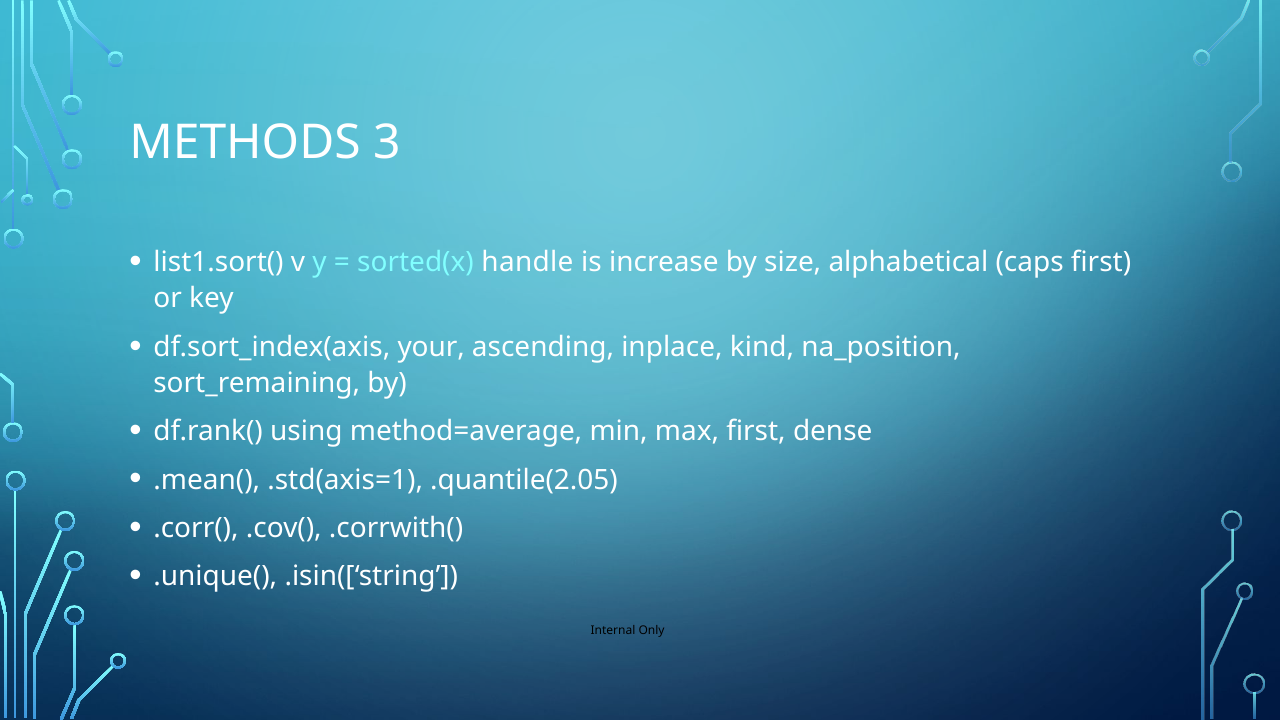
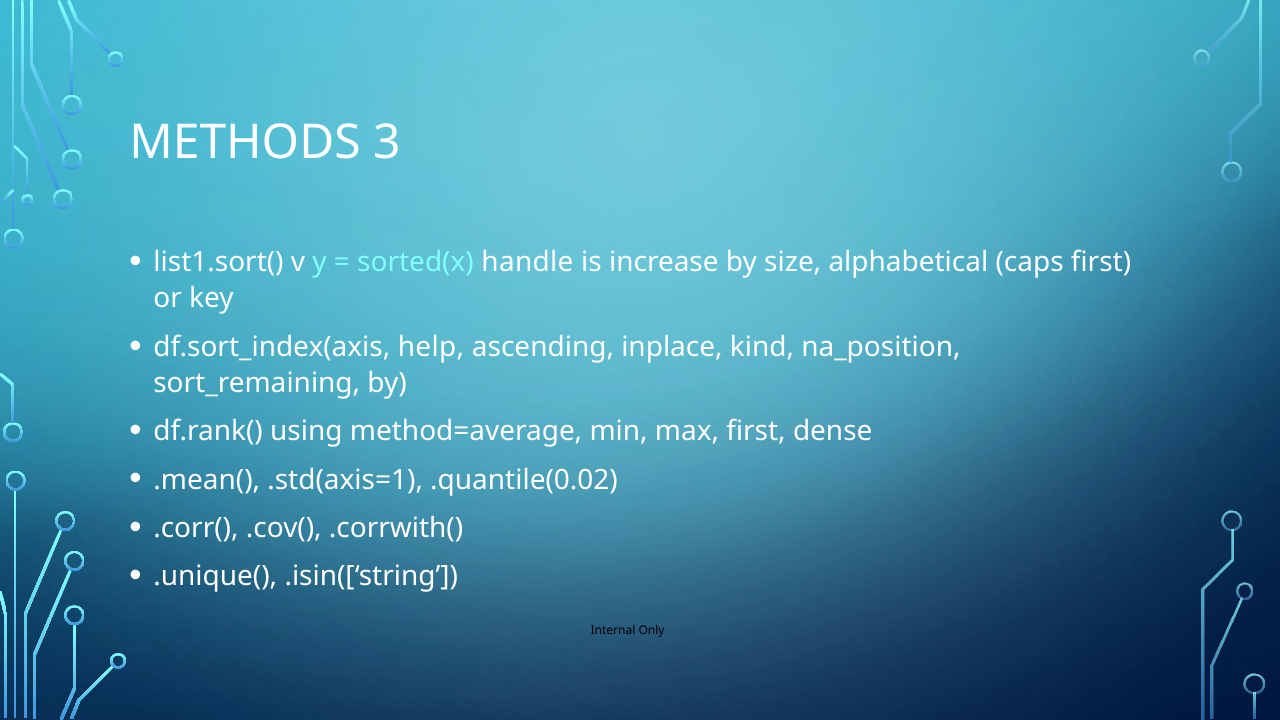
your: your -> help (431, 347)
.quantile(2.05: .quantile(2.05 -> .quantile(0.02 (524, 480)
